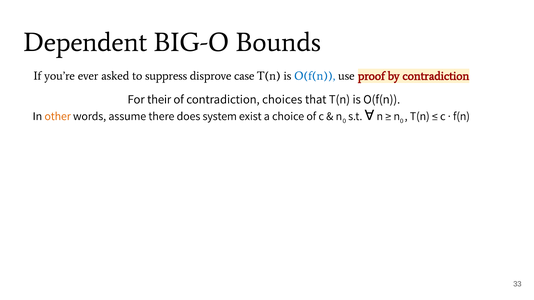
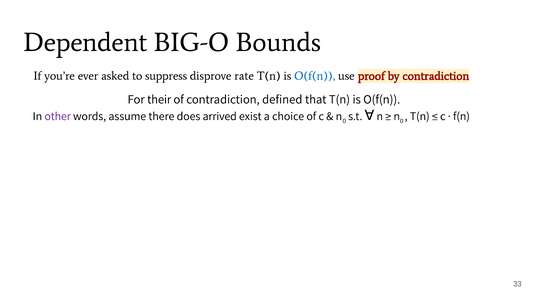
case: case -> rate (244, 76)
choices: choices -> defined (282, 99)
other colour: orange -> purple (58, 116)
system: system -> arrived (220, 116)
